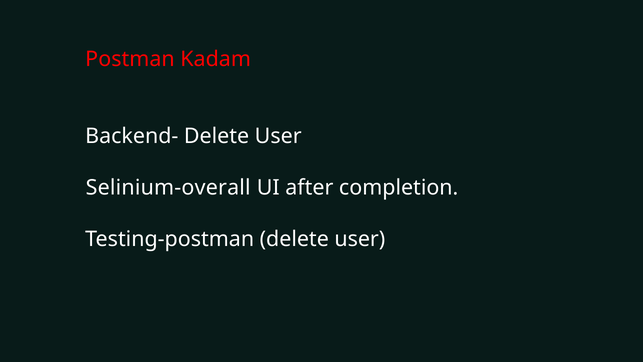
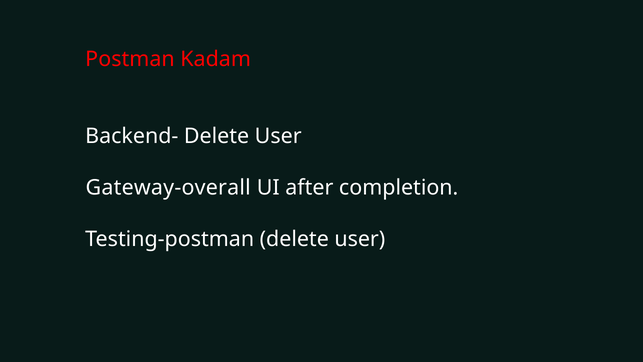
Selinium-overall: Selinium-overall -> Gateway-overall (168, 188)
